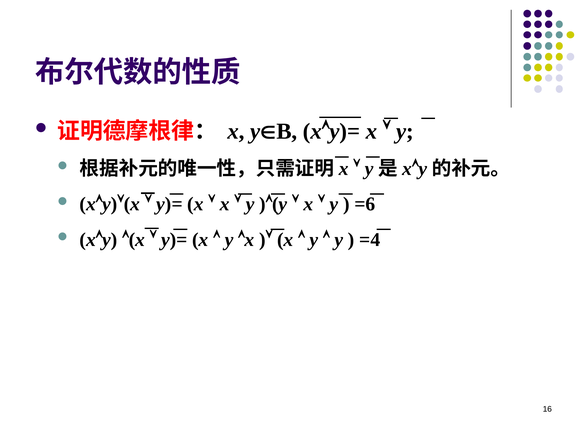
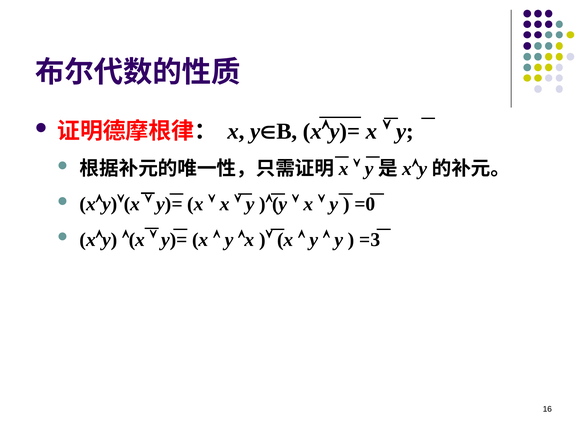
=6: =6 -> =0 (365, 204)
=4: =4 -> =3 (370, 240)
